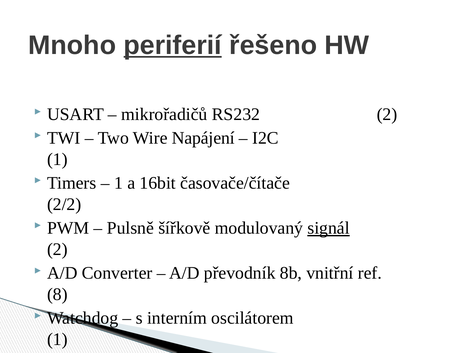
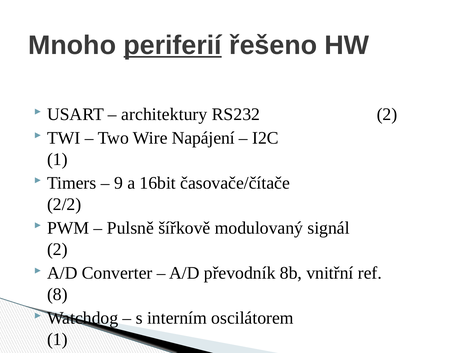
mikrořadičů: mikrořadičů -> architektury (164, 114)
1: 1 -> 9 (118, 183)
signál underline: present -> none (329, 228)
